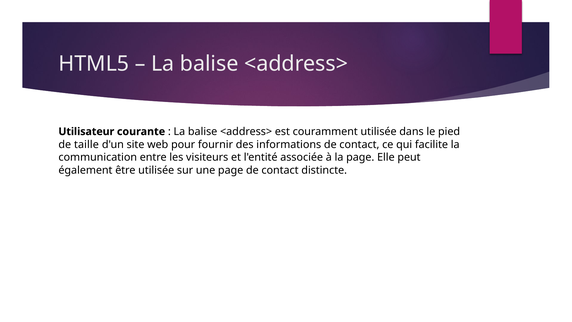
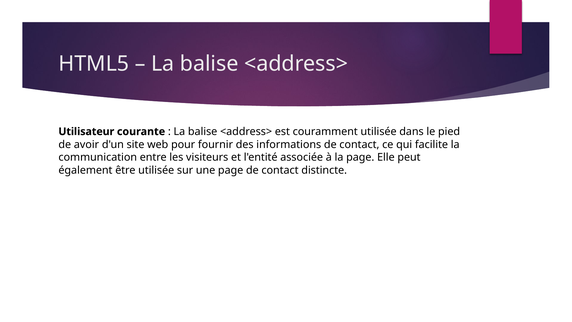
taille: taille -> avoir (86, 144)
